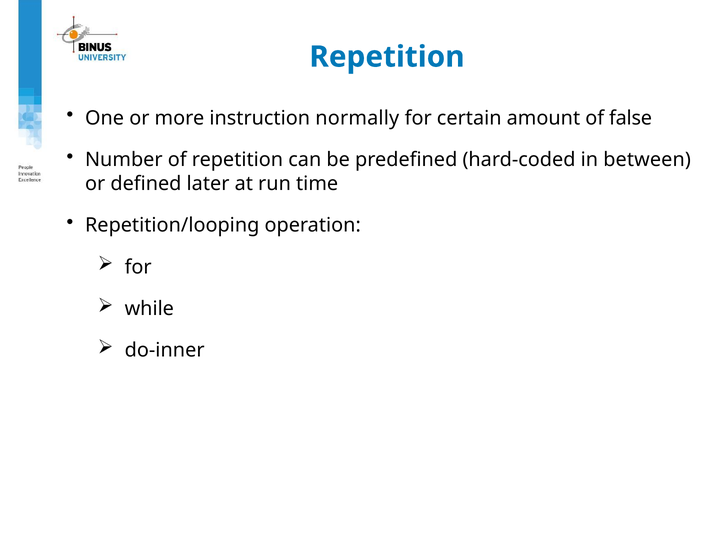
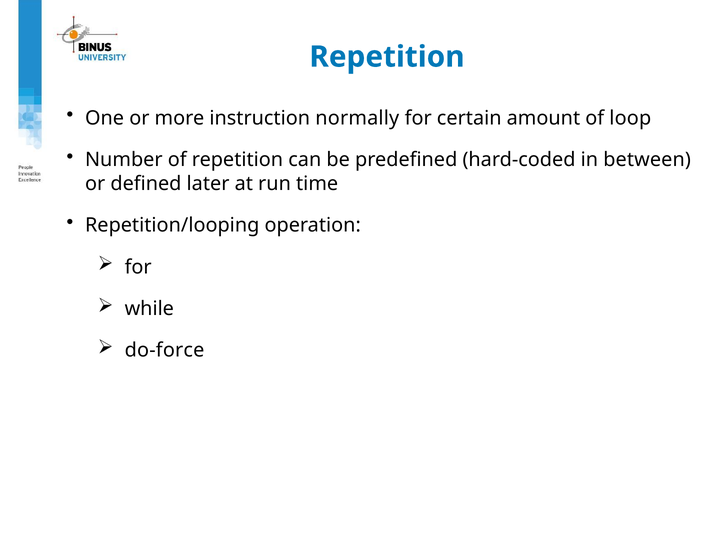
false: false -> loop (630, 118)
do-inner: do-inner -> do-force (165, 350)
